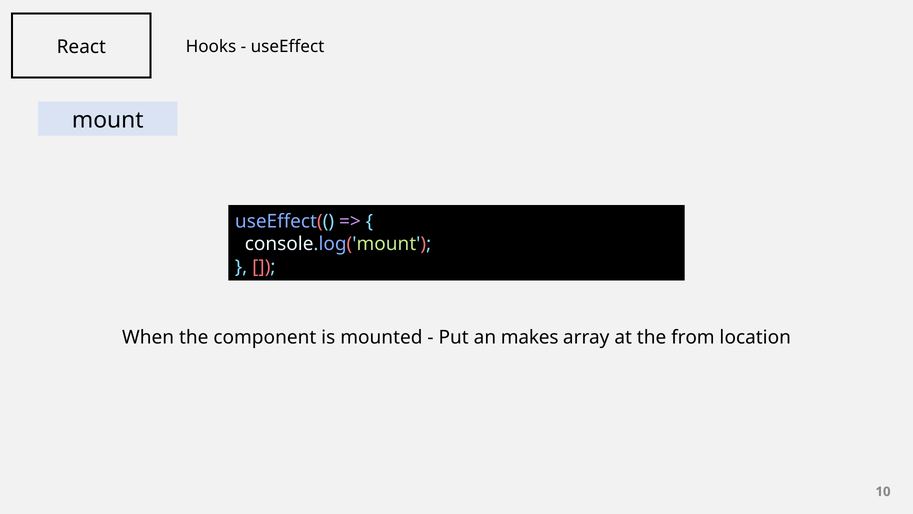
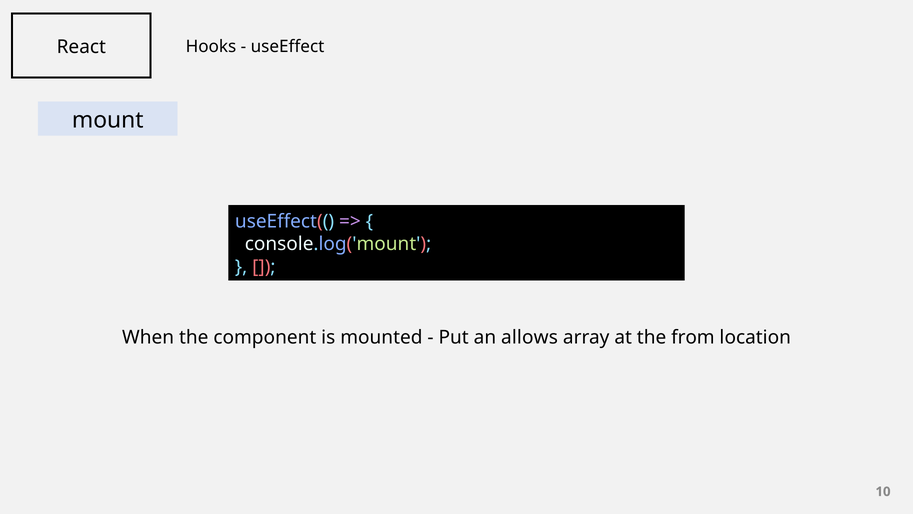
makes: makes -> allows (529, 337)
